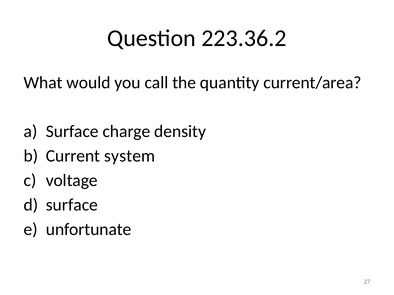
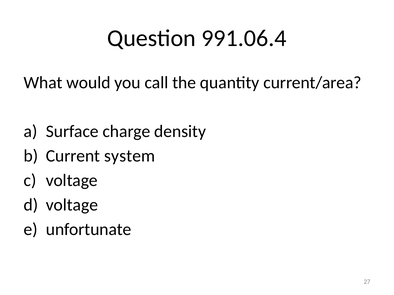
223.36.2: 223.36.2 -> 991.06.4 (244, 38)
surface: surface -> voltage (72, 205)
